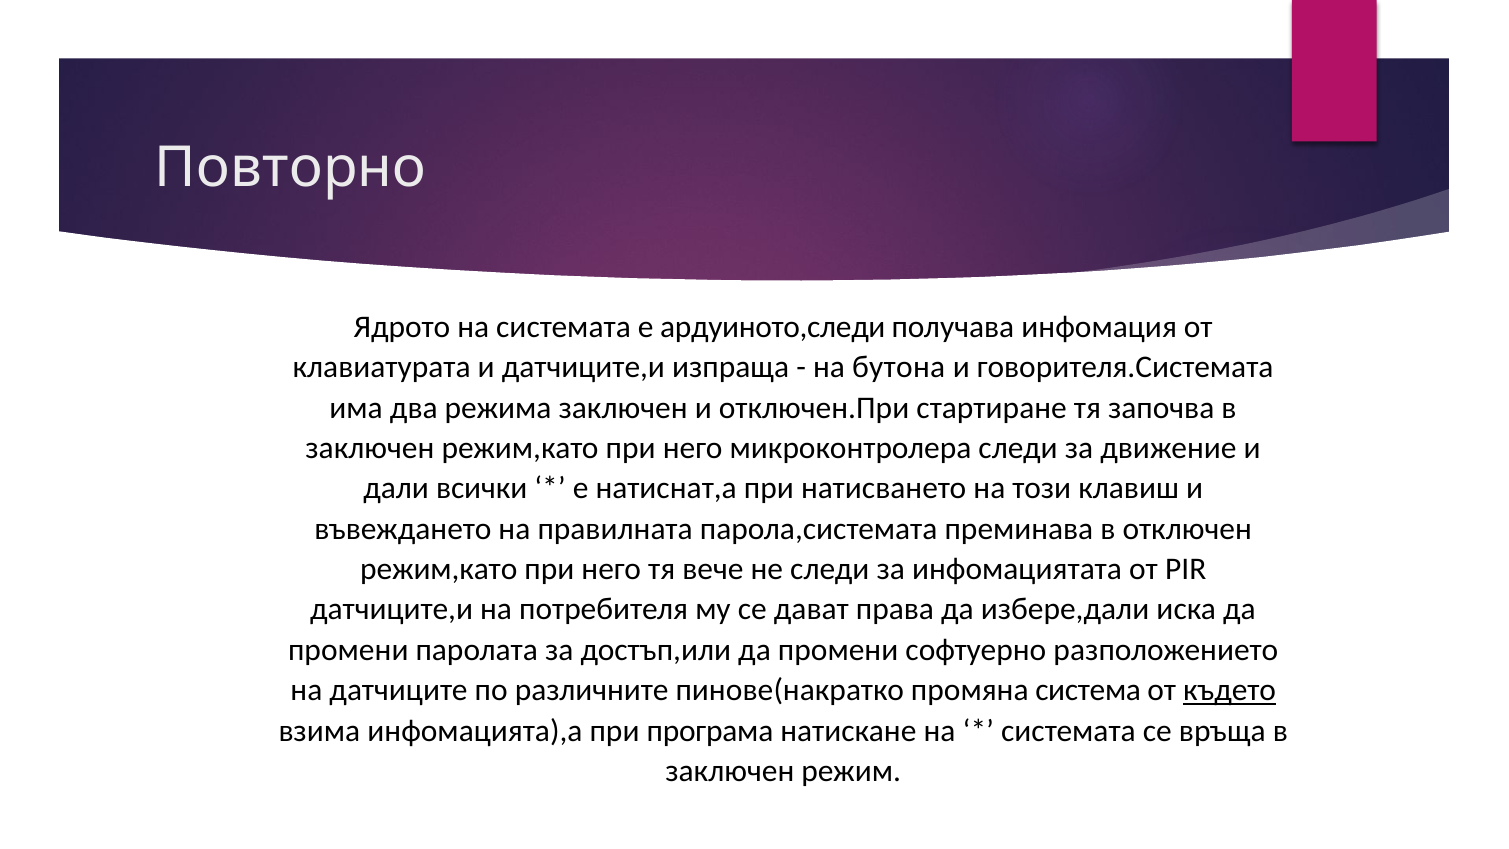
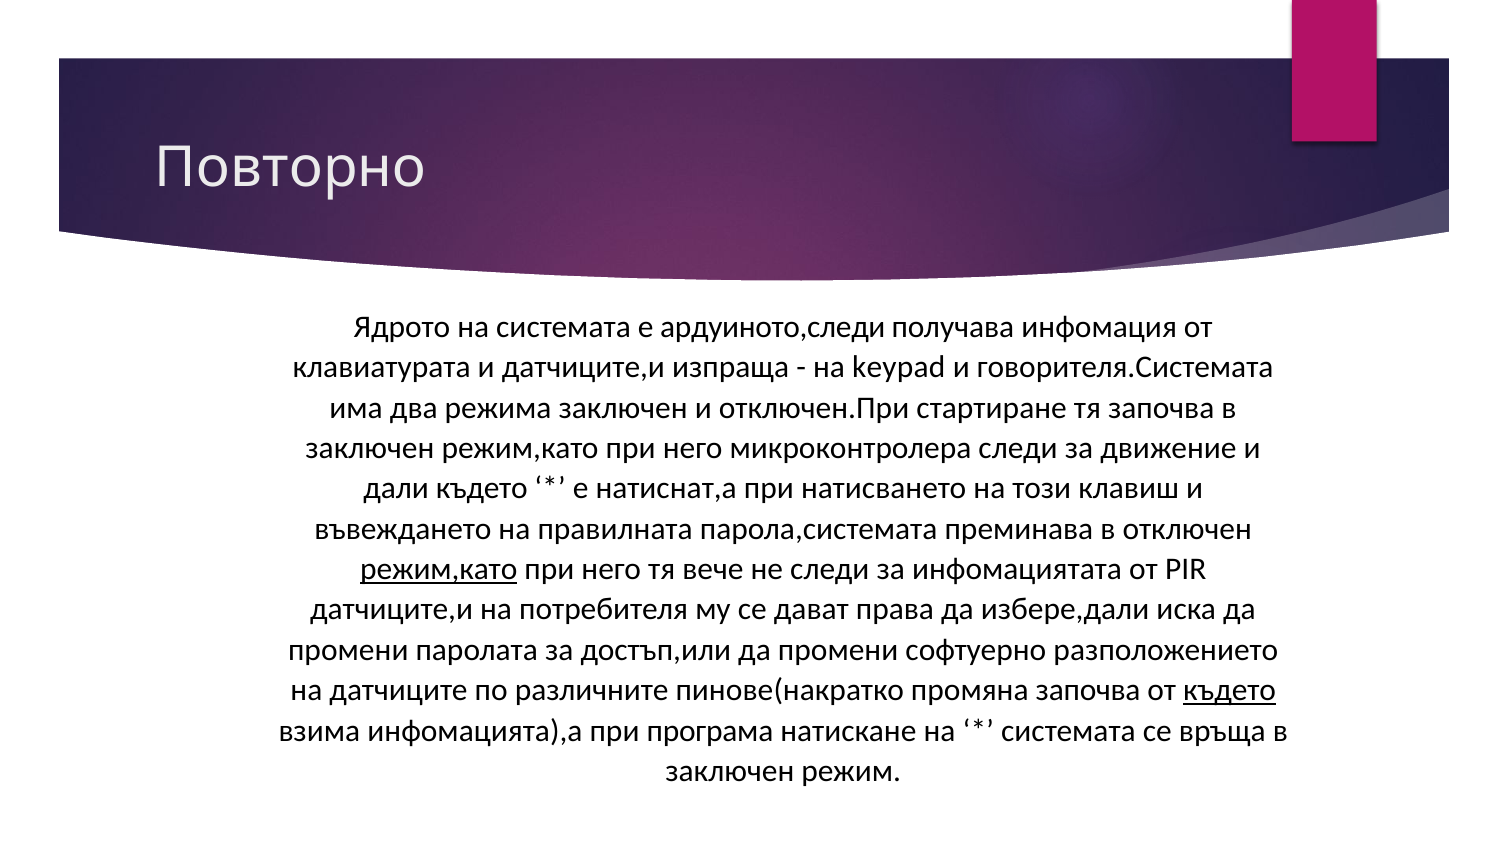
бутона: бутона -> keypad (899, 367)
дали всички: всички -> където (482, 488)
режим,като underline: none -> present (439, 569)
промяна система: система -> започва (1088, 690)
